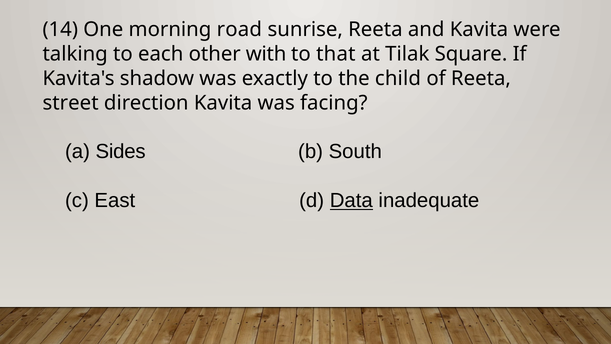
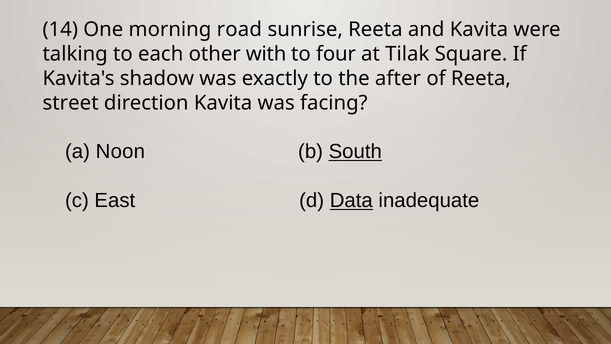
that: that -> four (336, 54)
child: child -> after (398, 78)
Sides: Sides -> Noon (120, 152)
South underline: none -> present (355, 152)
